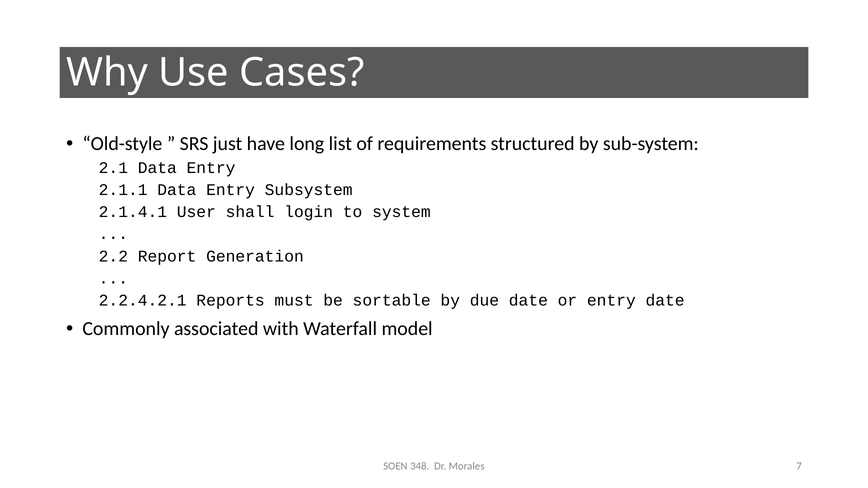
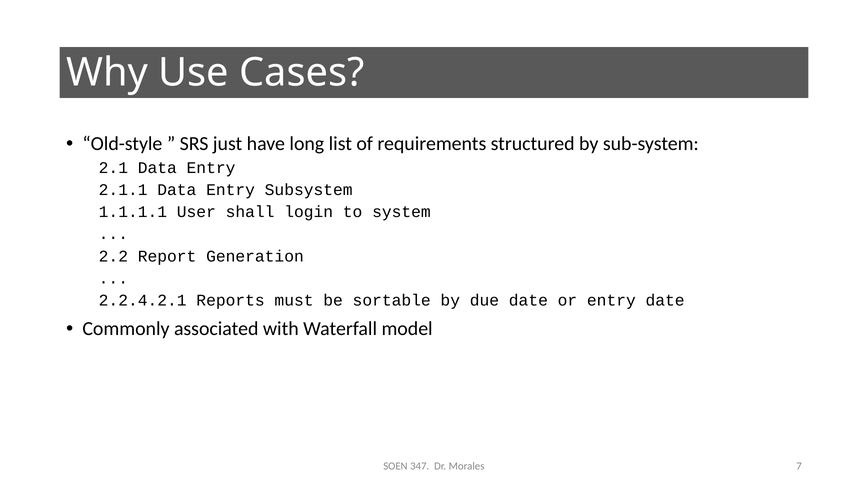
2.1.4.1: 2.1.4.1 -> 1.1.1.1 (133, 212)
348: 348 -> 347 (420, 466)
